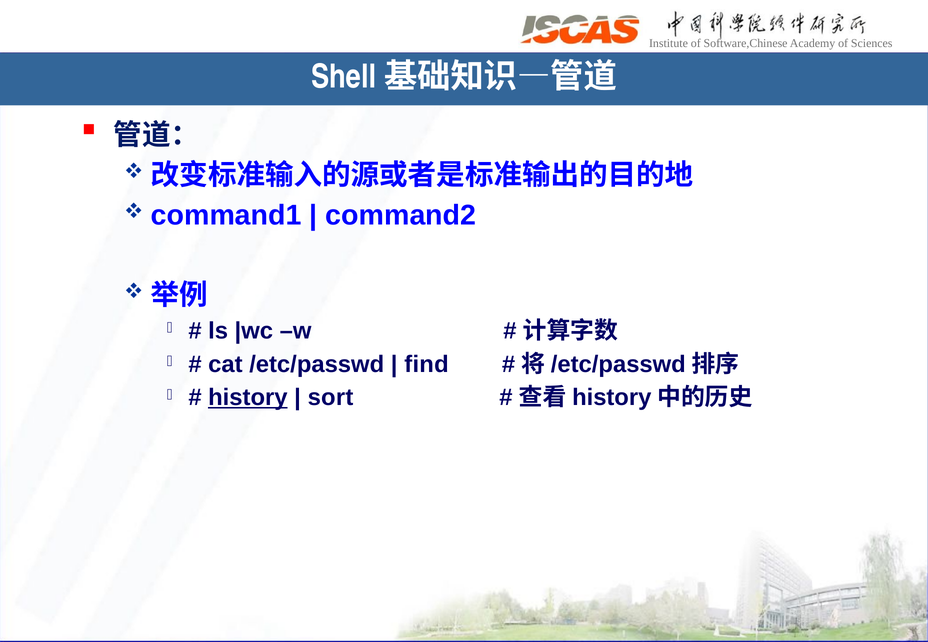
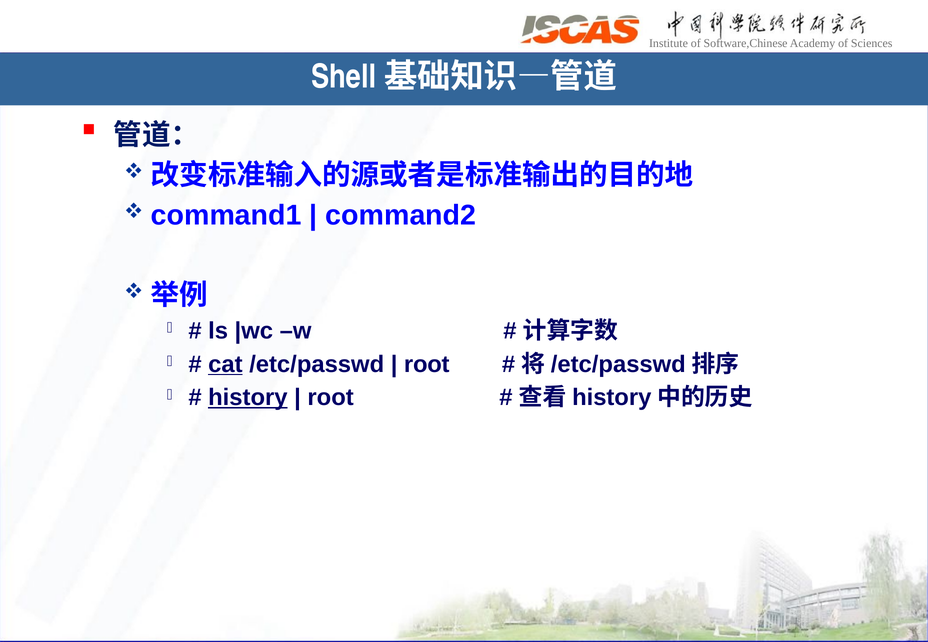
cat underline: none -> present (225, 365)
find: find -> root (427, 365)
sort: sort -> root (331, 398)
